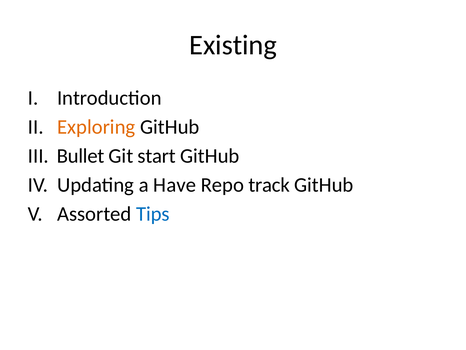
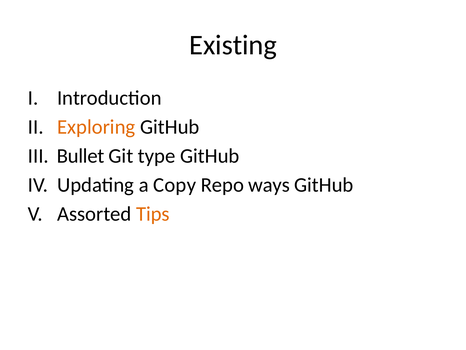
start: start -> type (157, 156)
Have: Have -> Copy (175, 185)
track: track -> ways (269, 185)
Tips colour: blue -> orange (153, 214)
